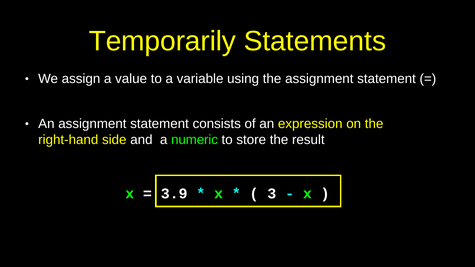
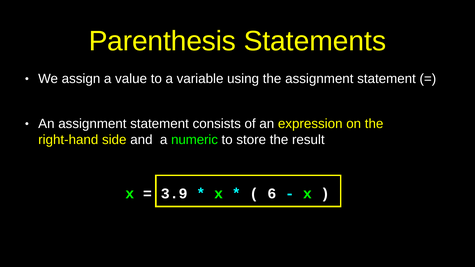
Temporarily: Temporarily -> Parenthesis (162, 41)
3: 3 -> 6 (272, 194)
